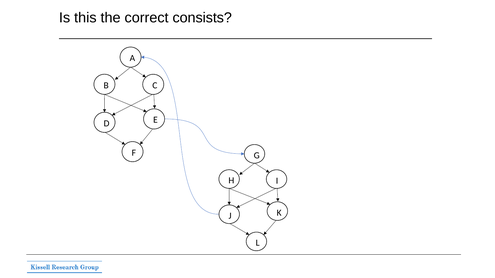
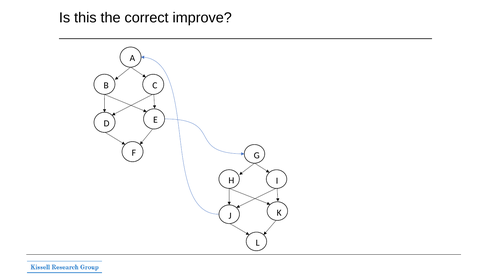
consists: consists -> improve (202, 18)
